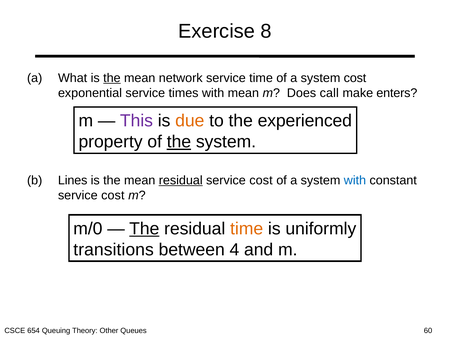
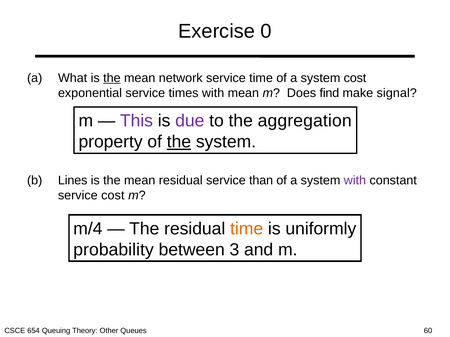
8: 8 -> 0 (266, 31)
call: call -> find (329, 93)
enters: enters -> signal (397, 93)
due colour: orange -> purple (190, 121)
experienced: experienced -> aggregation (305, 121)
residual underline: present -> none (181, 181)
cost: cost -> than (261, 181)
with colour: blue -> purple (355, 181)
m/0: m/0 -> m/4 (88, 229)
The underline: present -> none (144, 229)
transitions: transitions -> probability (114, 250)
4: 4 -> 3 (234, 250)
